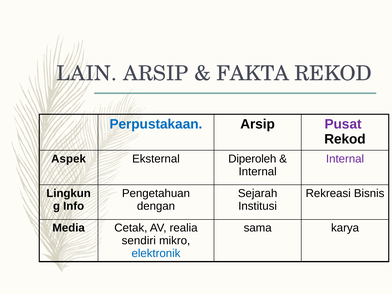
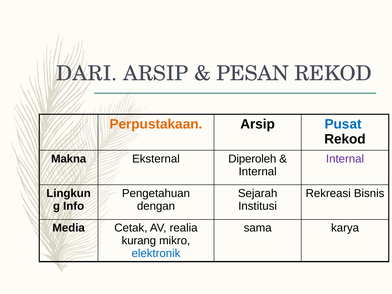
LAIN: LAIN -> DARI (87, 74)
FAKTA: FAKTA -> PESAN (253, 74)
Perpustakaan colour: blue -> orange (156, 124)
Pusat colour: purple -> blue (343, 124)
Aspek: Aspek -> Makna (69, 159)
sendiri: sendiri -> kurang (139, 241)
